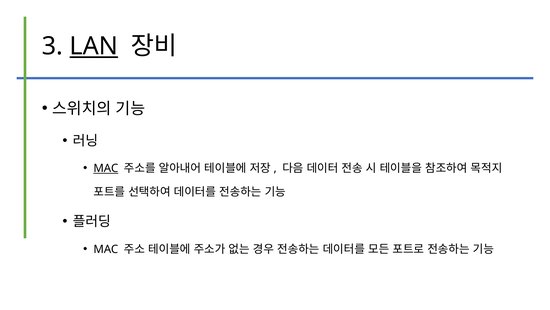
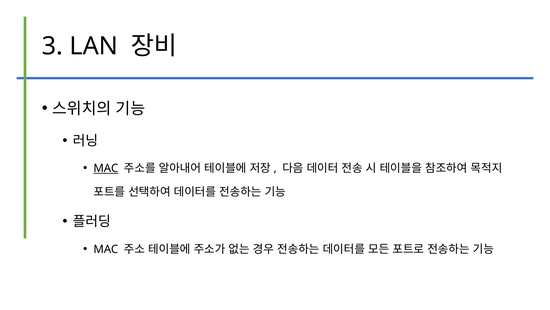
LAN underline: present -> none (94, 46)
